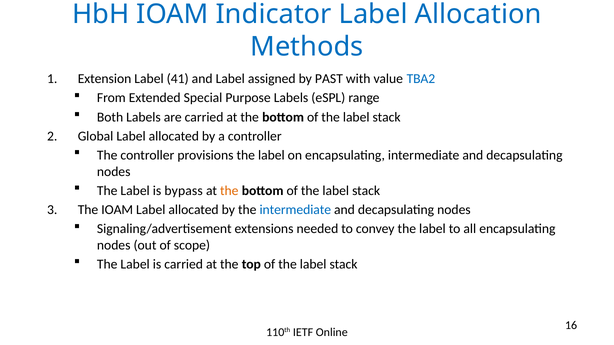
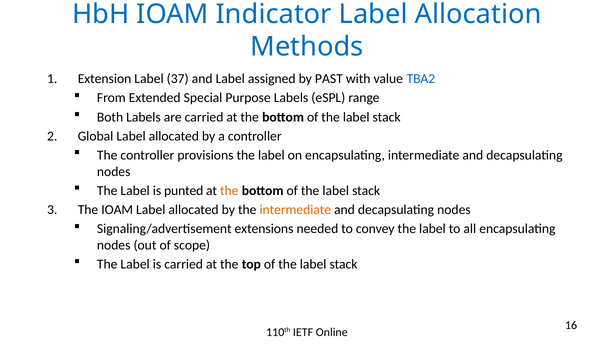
41: 41 -> 37 (178, 79)
bypass: bypass -> punted (184, 191)
intermediate colour: blue -> orange (295, 210)
